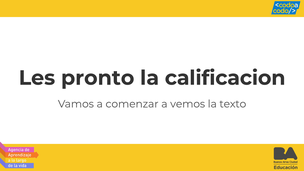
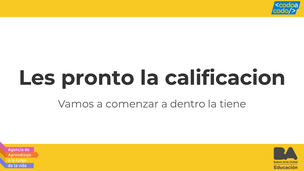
vemos: vemos -> dentro (188, 104)
texto: texto -> tiene (233, 104)
